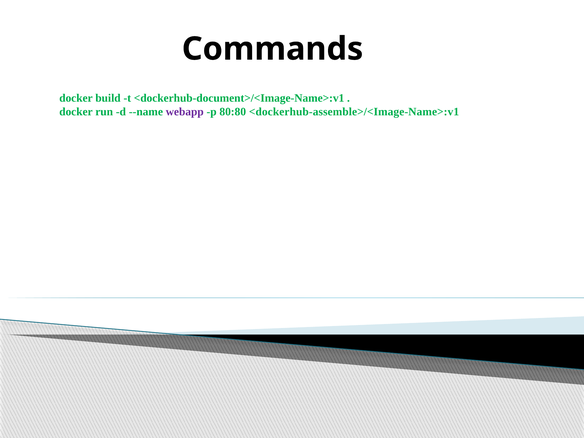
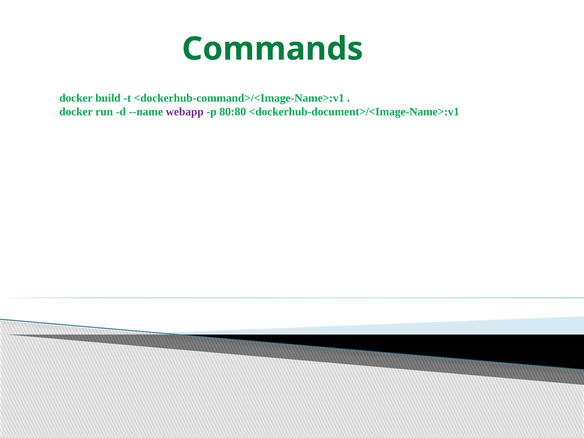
Commands colour: black -> green (273, 49)
<dockerhub-document>/<Image-Name>:v1: <dockerhub-document>/<Image-Name>:v1 -> <dockerhub-command>/<Image-Name>:v1 (239, 98)
<dockerhub-assemble>/<Image-Name>:v1: <dockerhub-assemble>/<Image-Name>:v1 -> <dockerhub-document>/<Image-Name>:v1 (354, 112)
